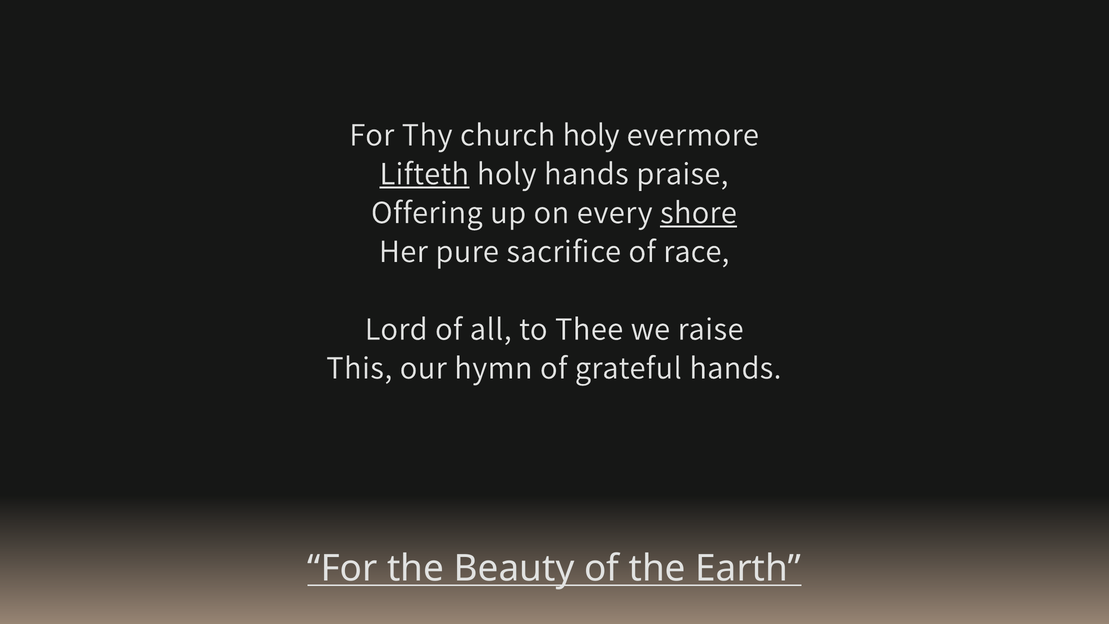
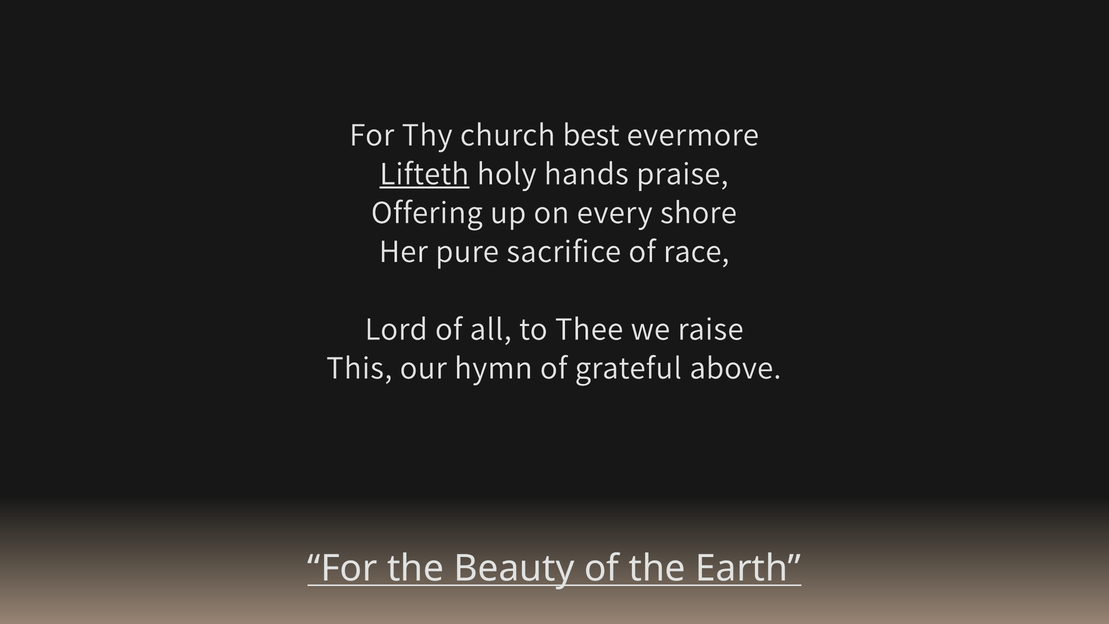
church holy: holy -> best (591, 135)
shore underline: present -> none (699, 212)
grateful hands: hands -> above (735, 368)
